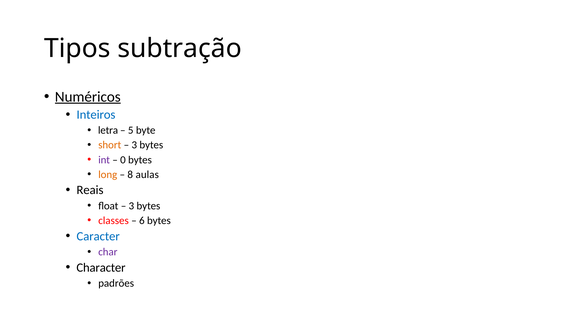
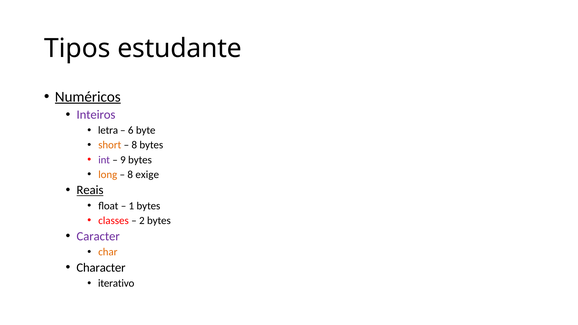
subtração: subtração -> estudante (180, 49)
Inteiros colour: blue -> purple (96, 115)
5: 5 -> 6 (131, 130)
3: 3 -> 8 (134, 145)
0: 0 -> 9 (123, 160)
aulas: aulas -> exige (147, 175)
Reais underline: none -> present (90, 190)
3: 3 -> 1 (131, 206)
6: 6 -> 2 (142, 221)
Caracter colour: blue -> purple (98, 236)
char colour: purple -> orange (108, 252)
padrões: padrões -> iterativo (116, 283)
